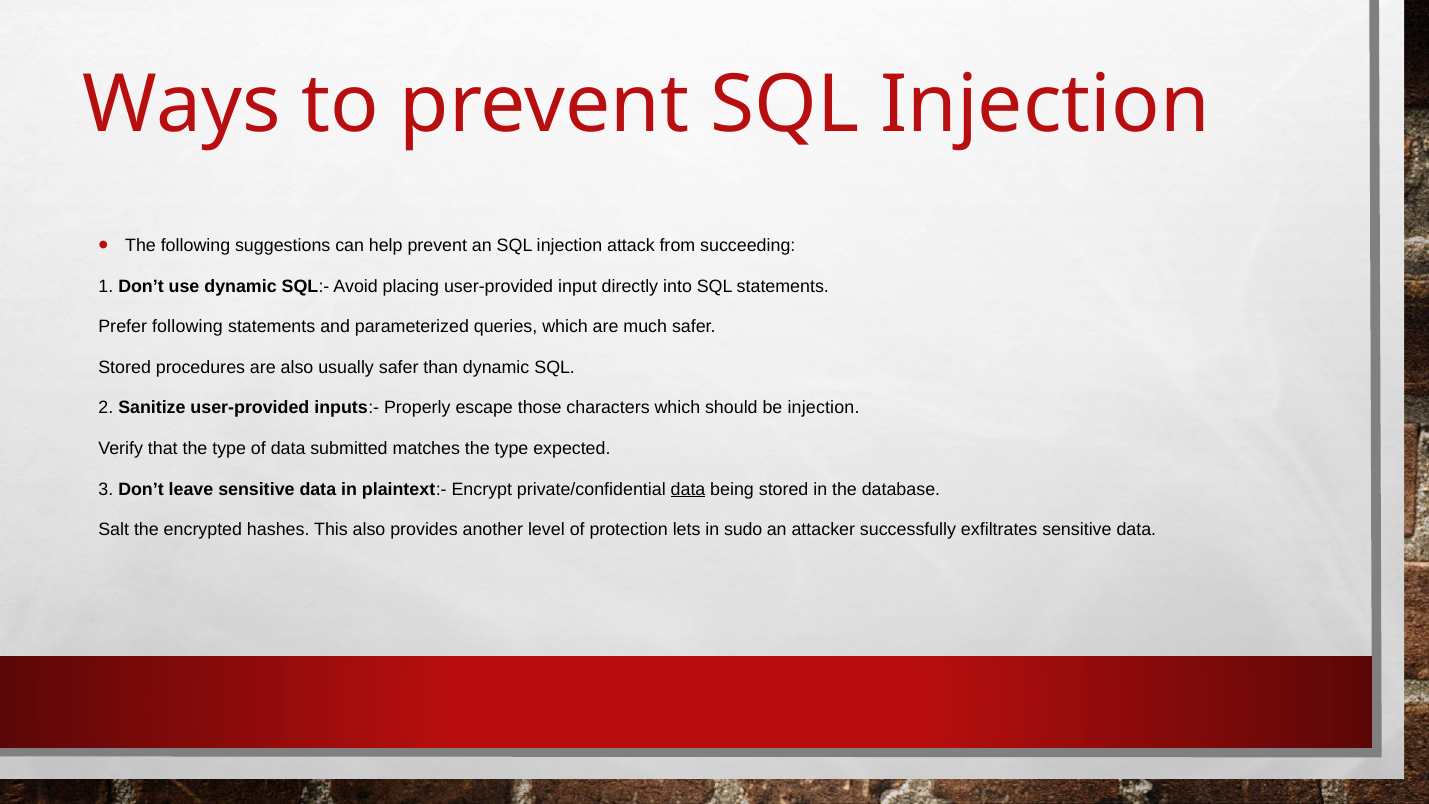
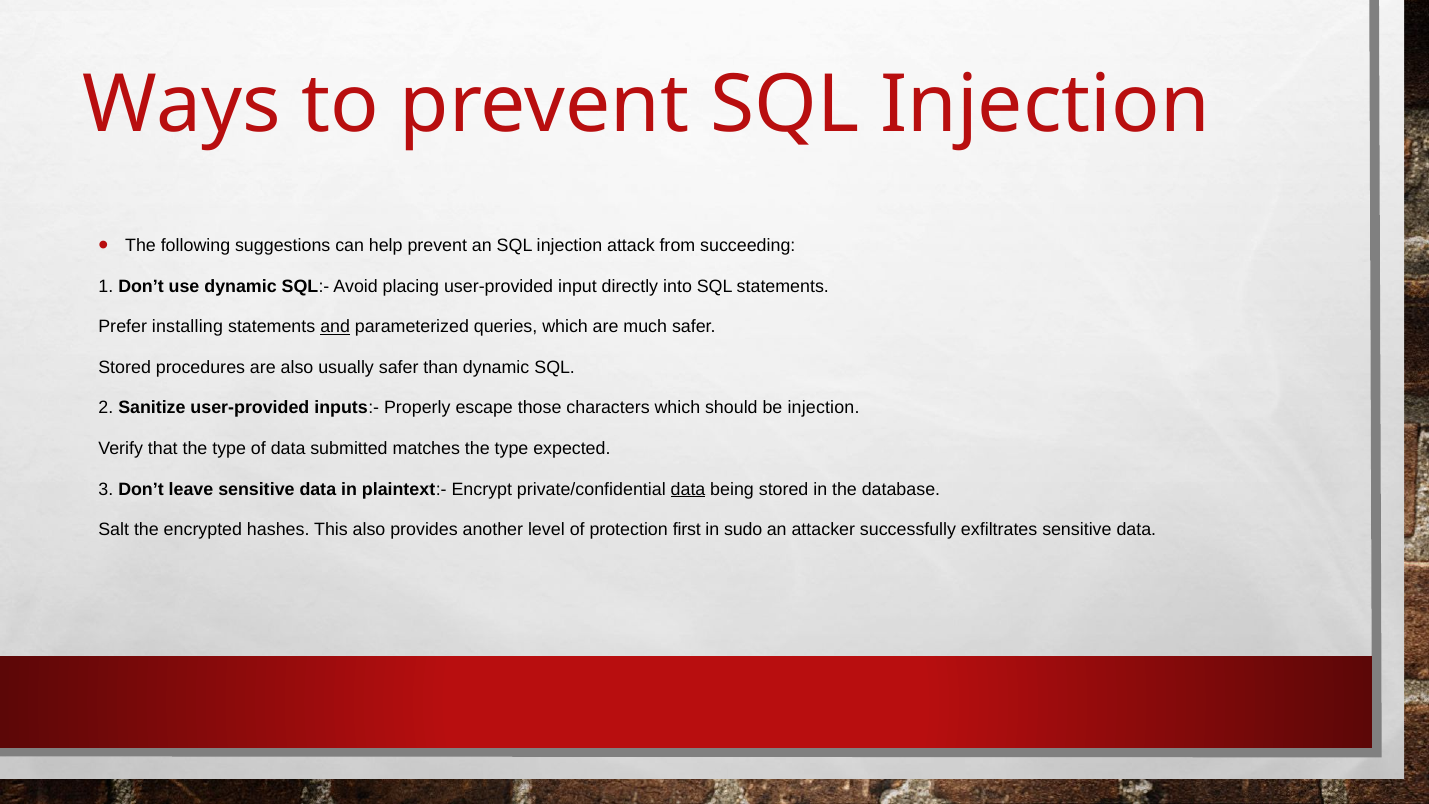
Prefer following: following -> installing (187, 327)
and underline: none -> present (335, 327)
lets: lets -> first (687, 530)
